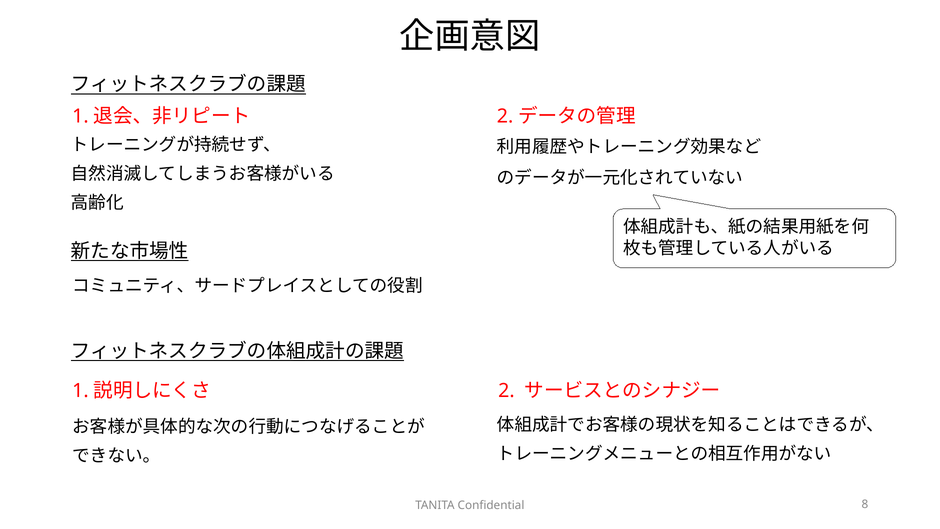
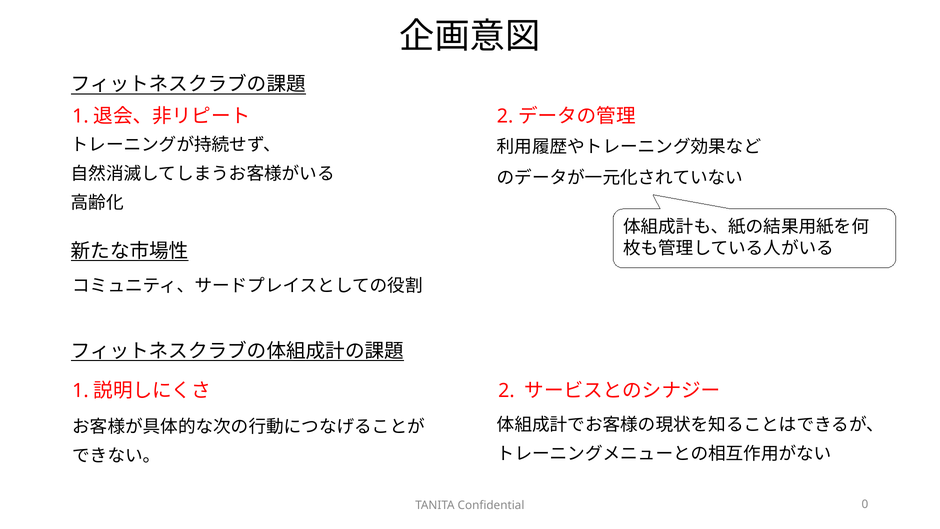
8: 8 -> 0 (865, 504)
